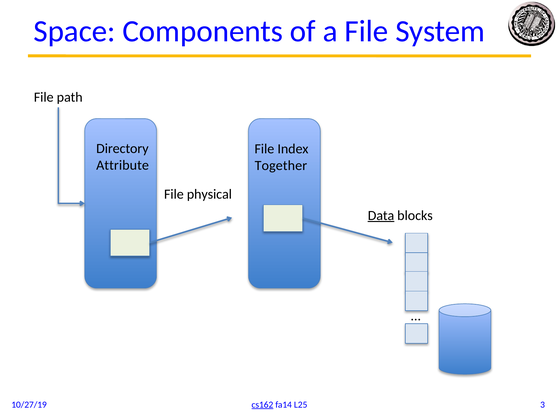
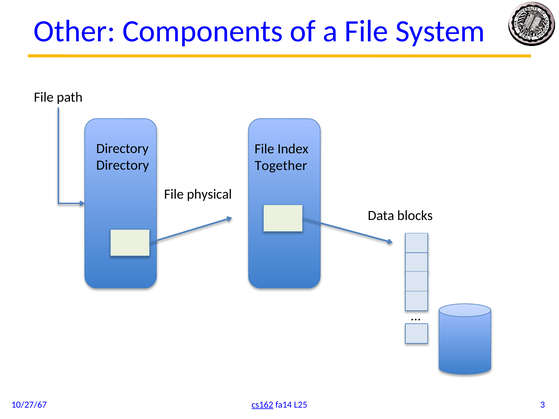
Space: Space -> Other (74, 31)
Attribute: Attribute -> Directory (123, 165)
Data underline: present -> none (381, 216)
10/27/19: 10/27/19 -> 10/27/67 (29, 405)
